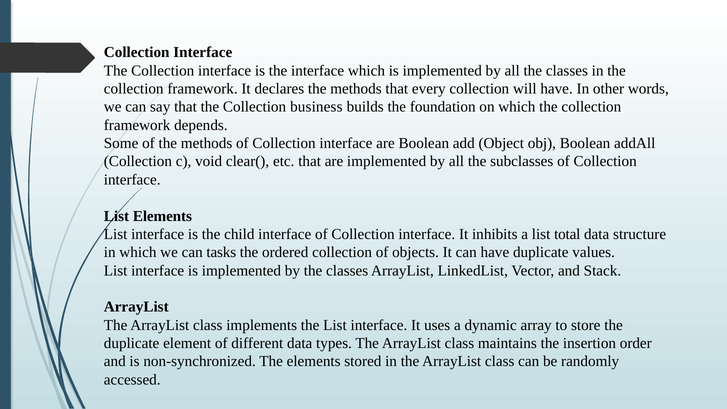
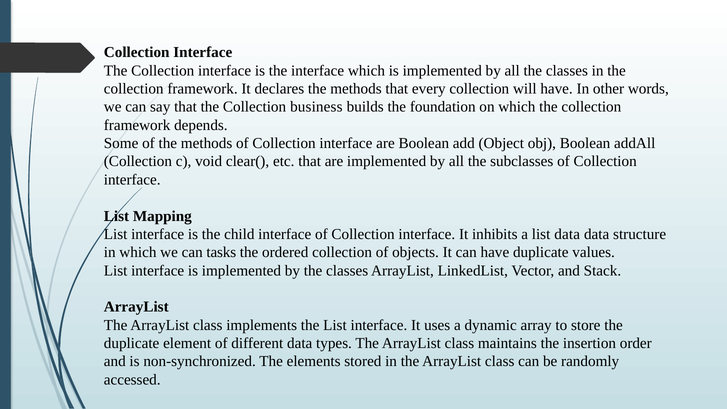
List Elements: Elements -> Mapping (162, 216)
list total: total -> data (567, 234)
